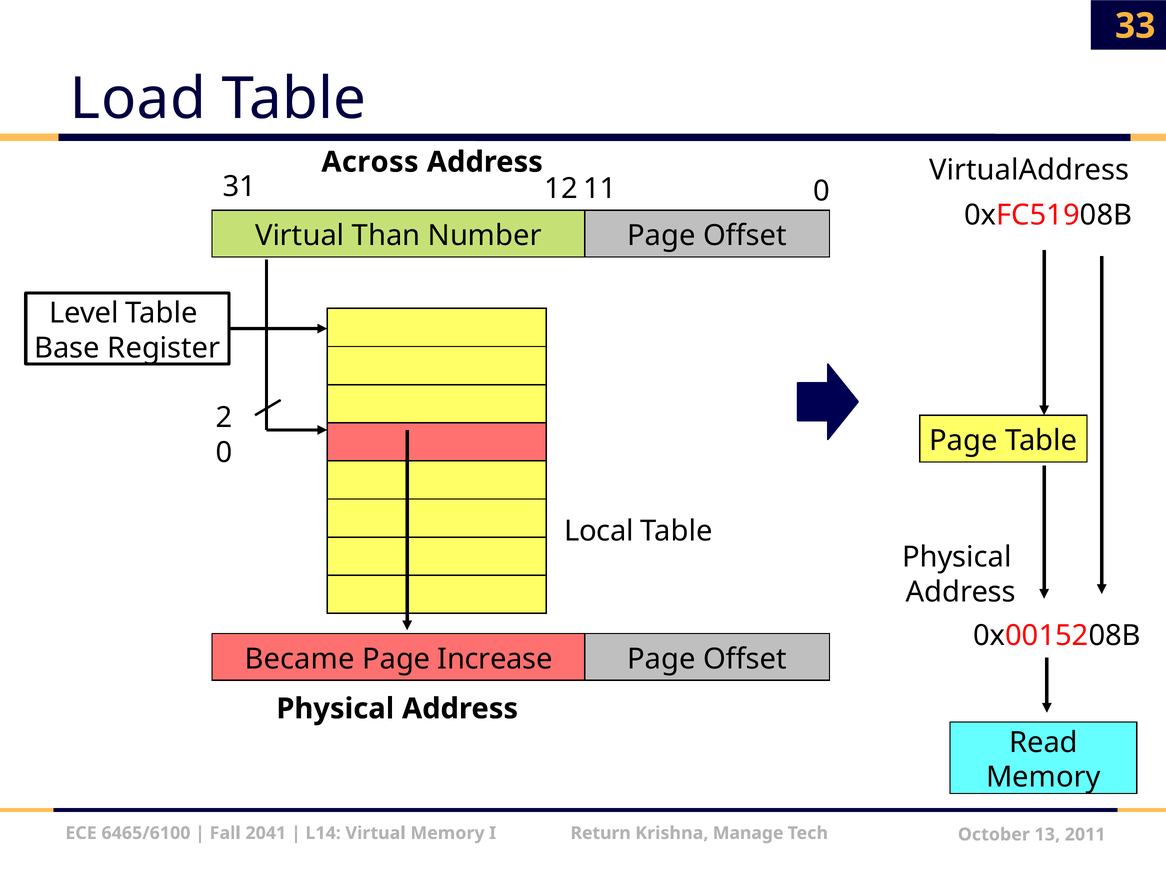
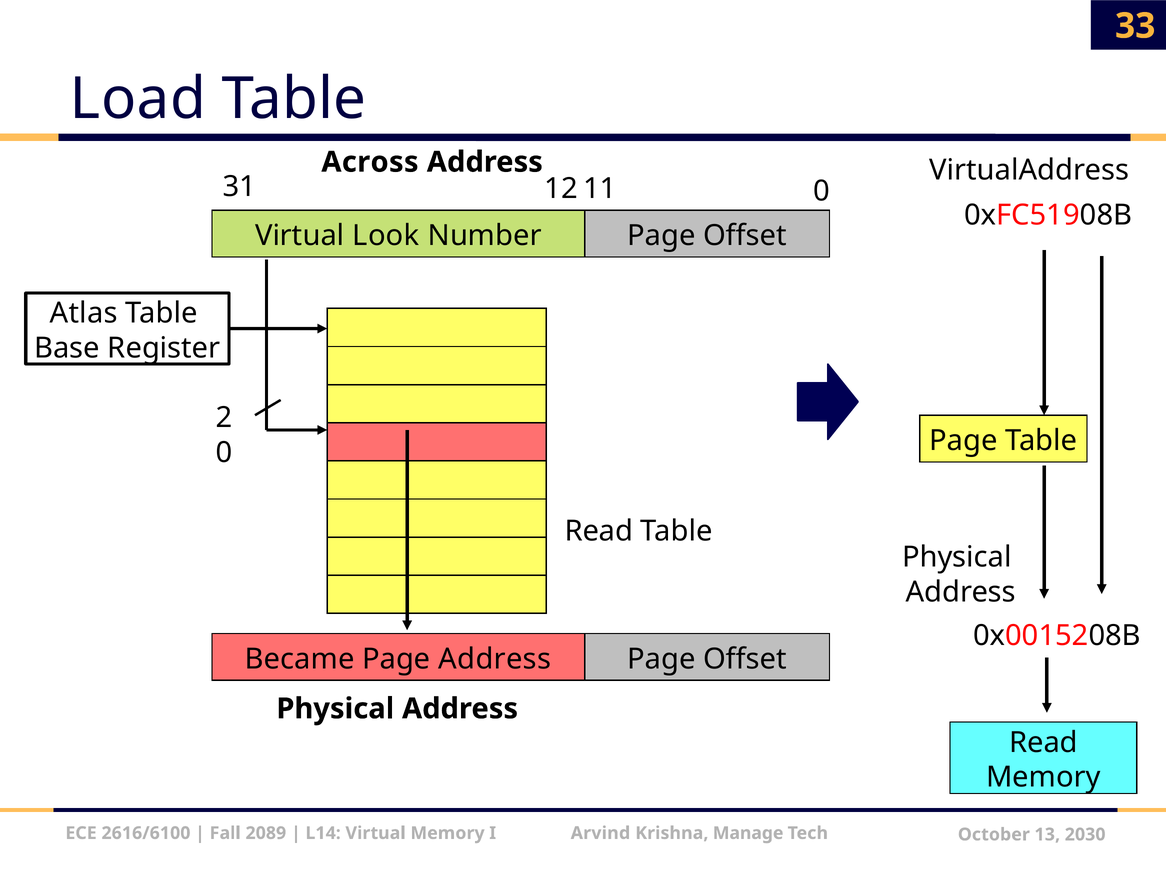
Than: Than -> Look (386, 236)
Level: Level -> Atlas (84, 313)
Local: Local -> Read (599, 531)
Page Increase: Increase -> Address (495, 659)
6465/6100: 6465/6100 -> 2616/6100 (146, 834)
2041: 2041 -> 2089 (266, 834)
Return: Return -> Arvind (600, 834)
2011: 2011 -> 2030 (1085, 835)
